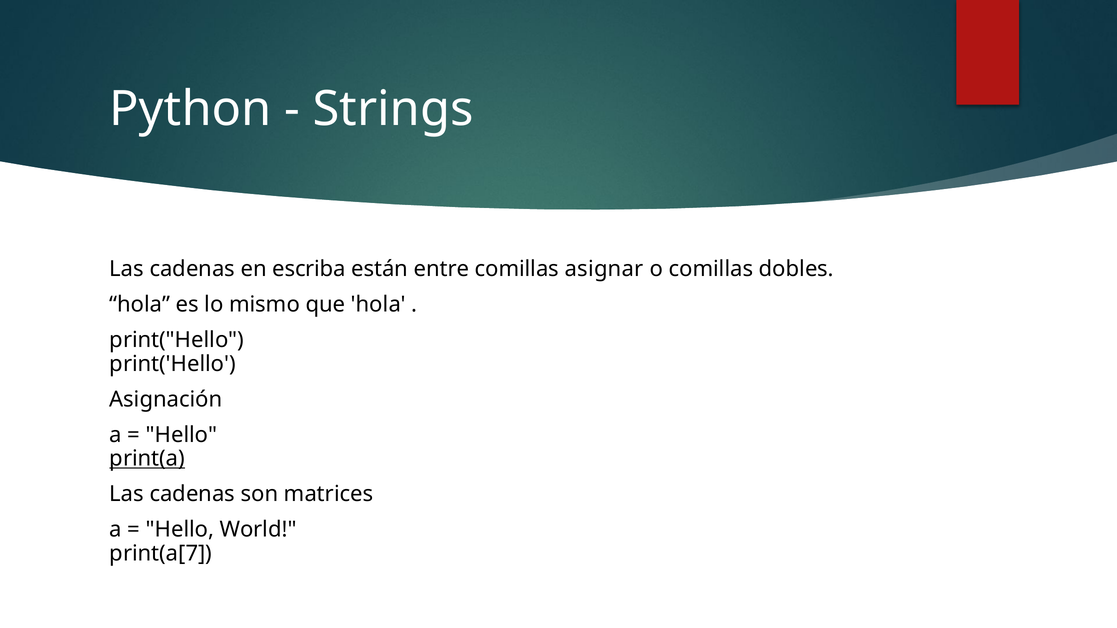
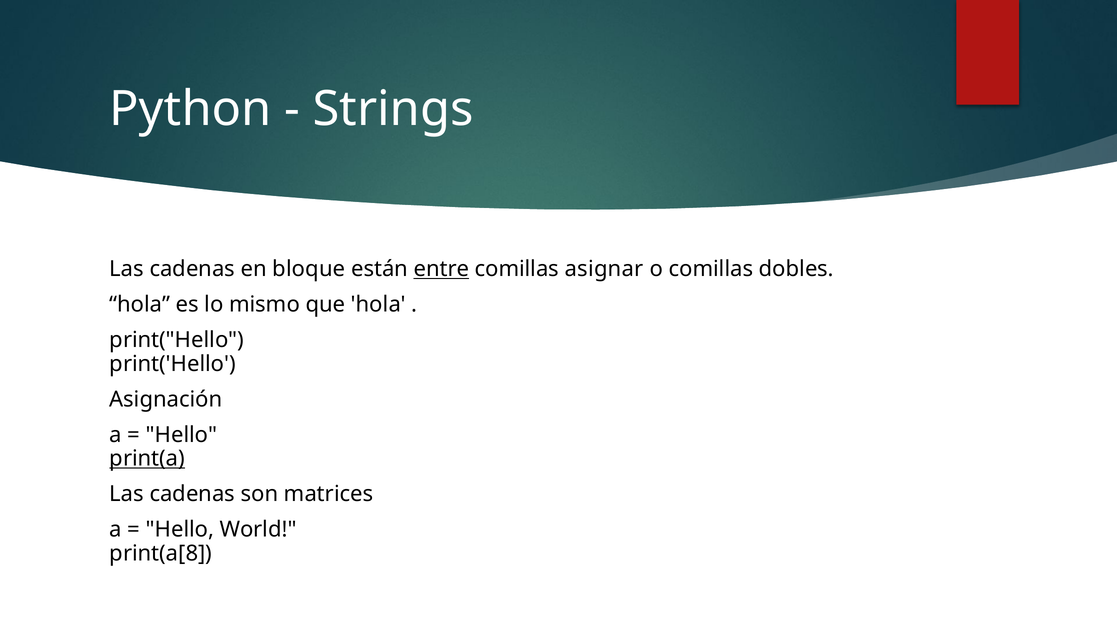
escriba: escriba -> bloque (309, 269)
entre underline: none -> present (441, 269)
print(a[7: print(a[7 -> print(a[8 (161, 554)
